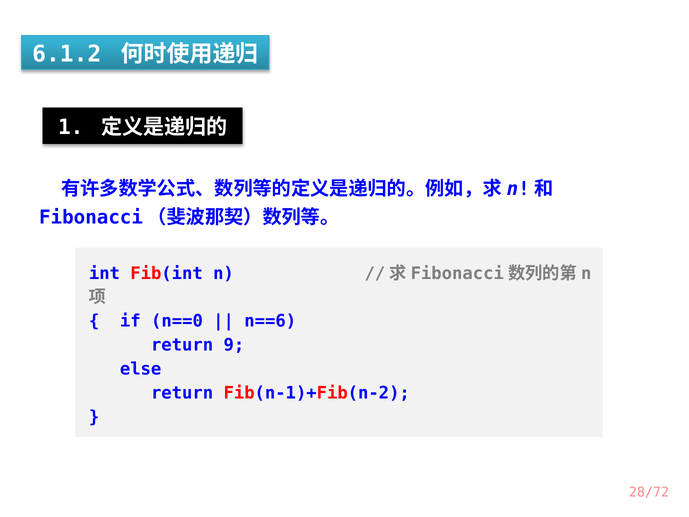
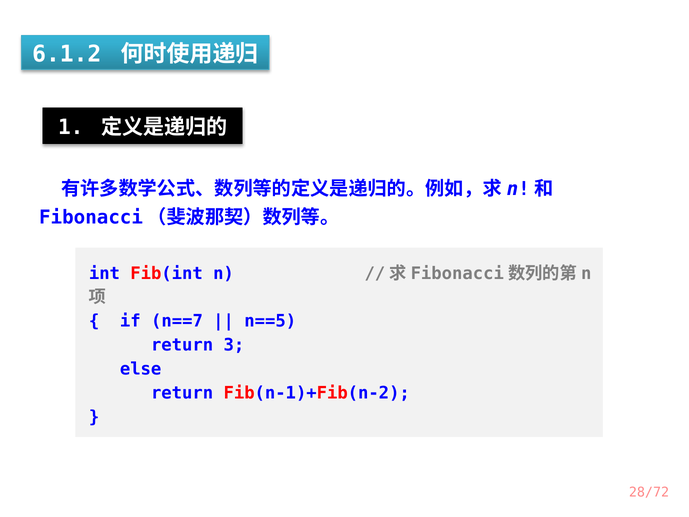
n==0: n==0 -> n==7 (177, 321)
n==6: n==6 -> n==5 (270, 321)
9: 9 -> 3 (234, 345)
